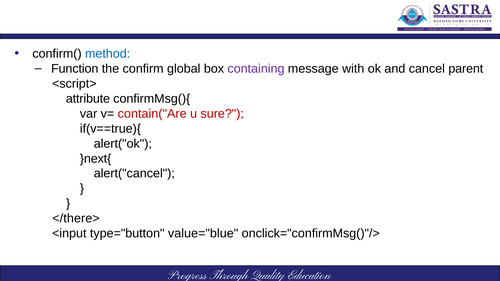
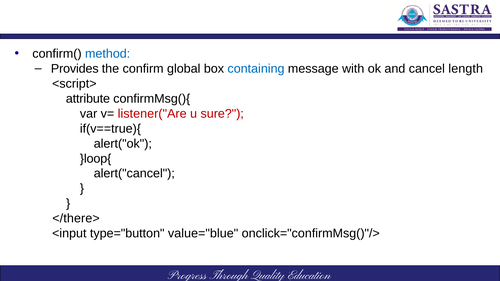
Function: Function -> Provides (75, 69)
containing colour: purple -> blue (256, 69)
parent: parent -> length (466, 69)
contain("Are: contain("Are -> listener("Are (152, 114)
}next{: }next{ -> }loop{ (96, 159)
